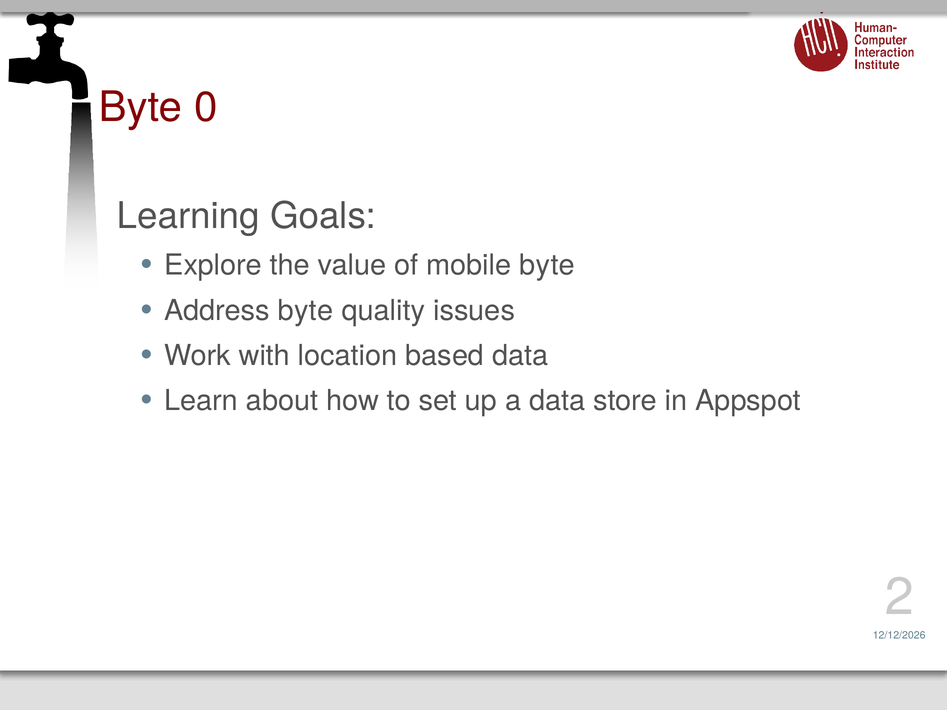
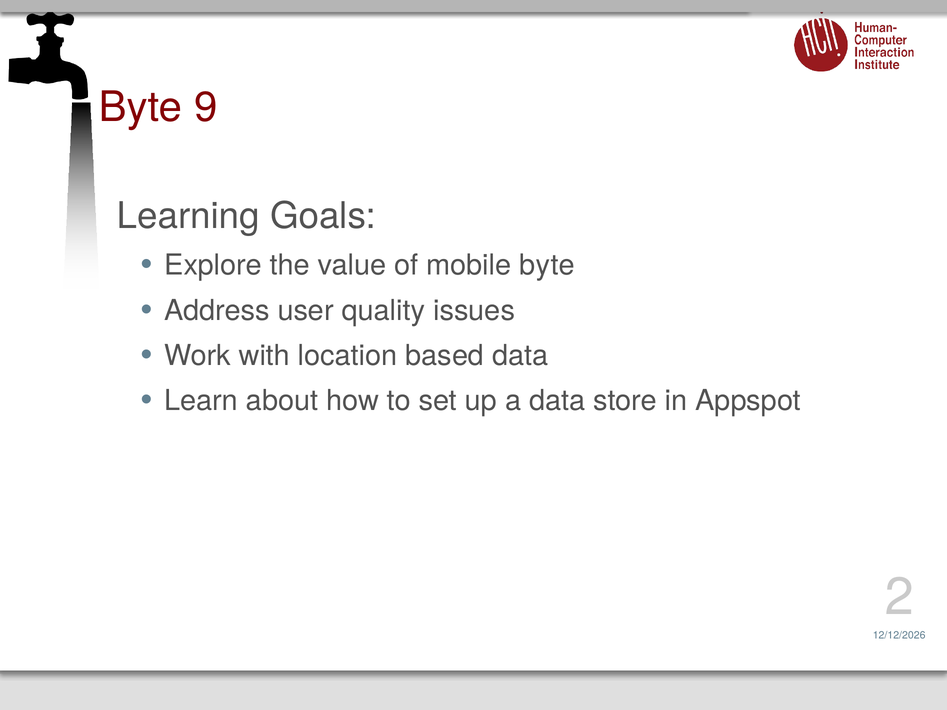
0: 0 -> 9 (206, 108)
Address byte: byte -> user (306, 311)
